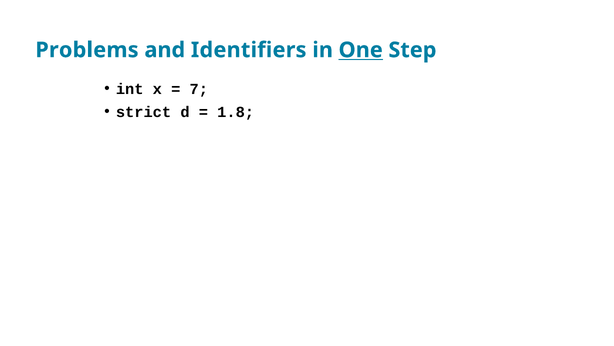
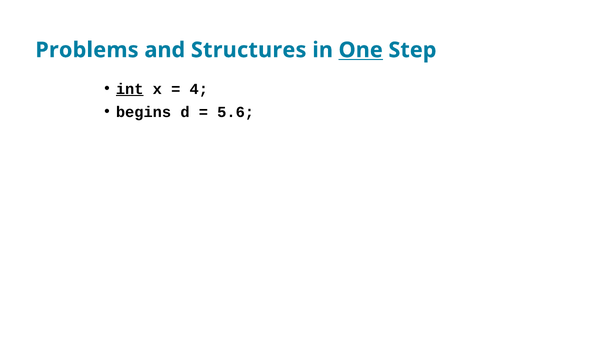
Identifiers: Identifiers -> Structures (249, 50)
int underline: none -> present (130, 89)
7: 7 -> 4 (199, 89)
strict: strict -> begins (144, 112)
1.8: 1.8 -> 5.6 (236, 112)
